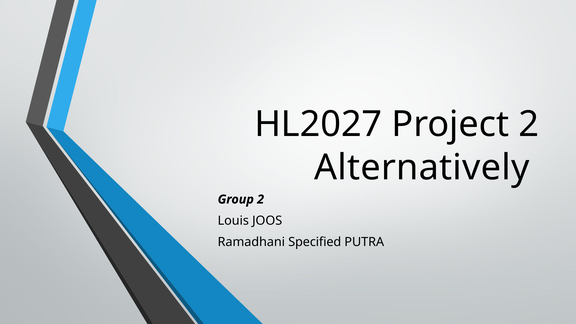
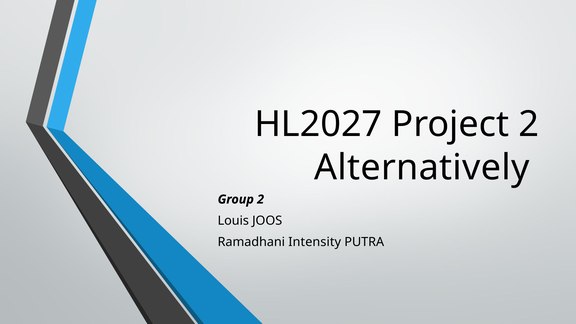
Specified: Specified -> Intensity (315, 242)
